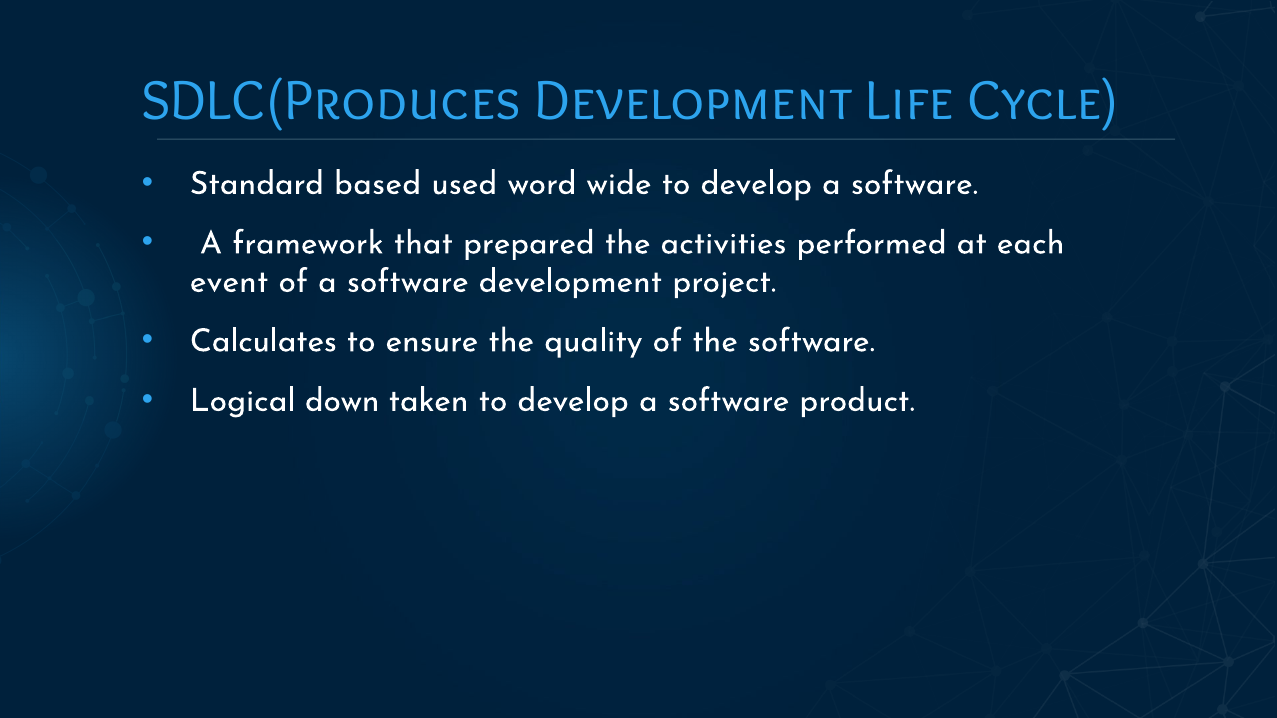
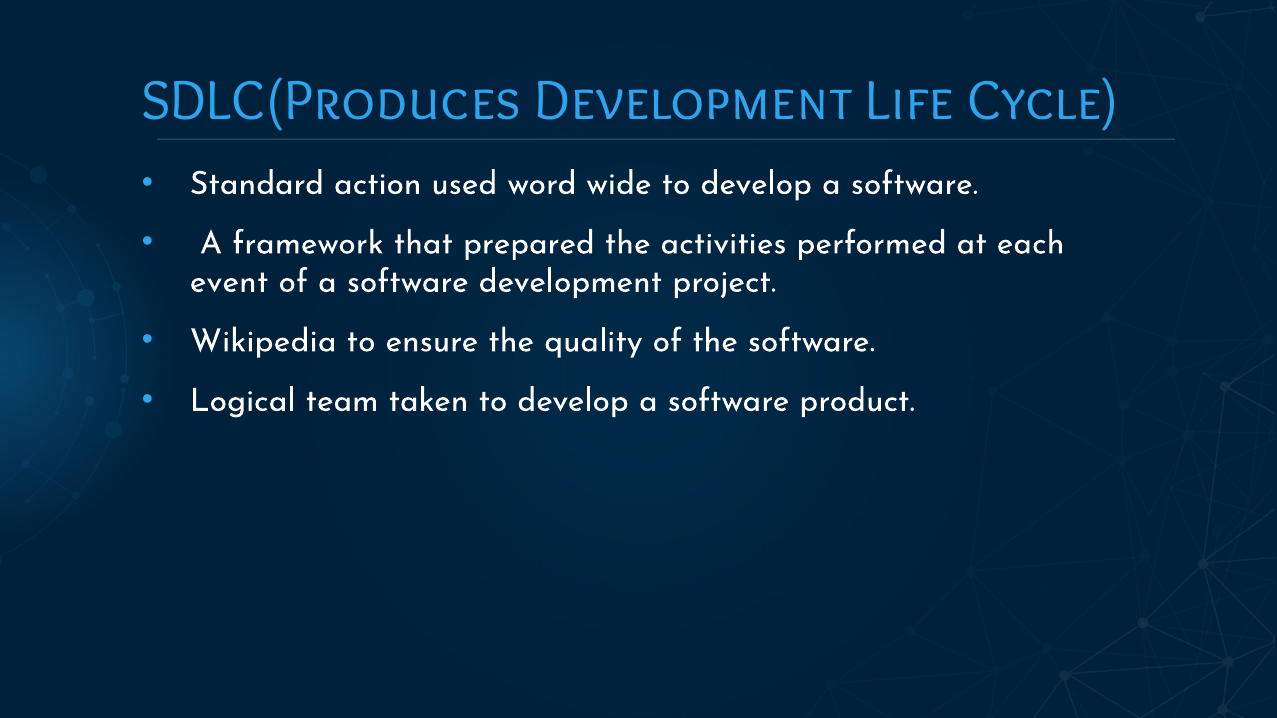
based: based -> action (378, 183)
Calculates: Calculates -> Wikipedia (263, 341)
down: down -> team (342, 401)
